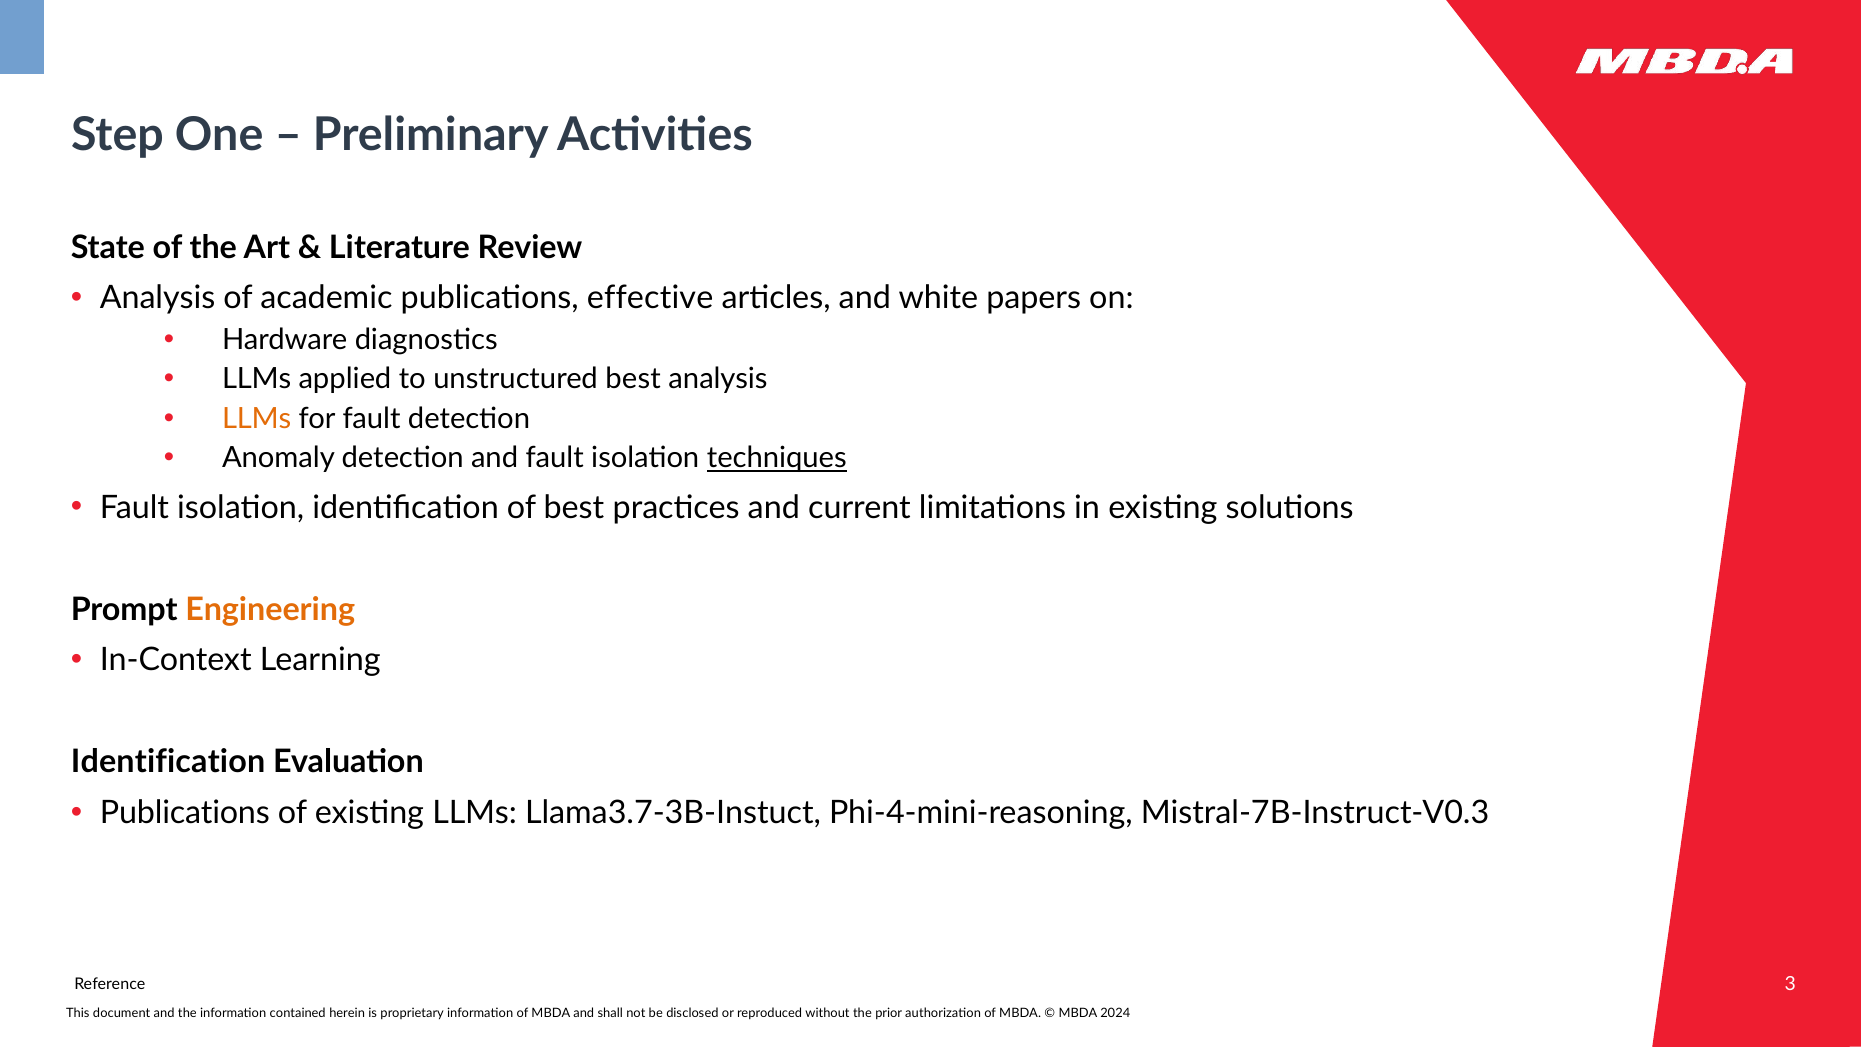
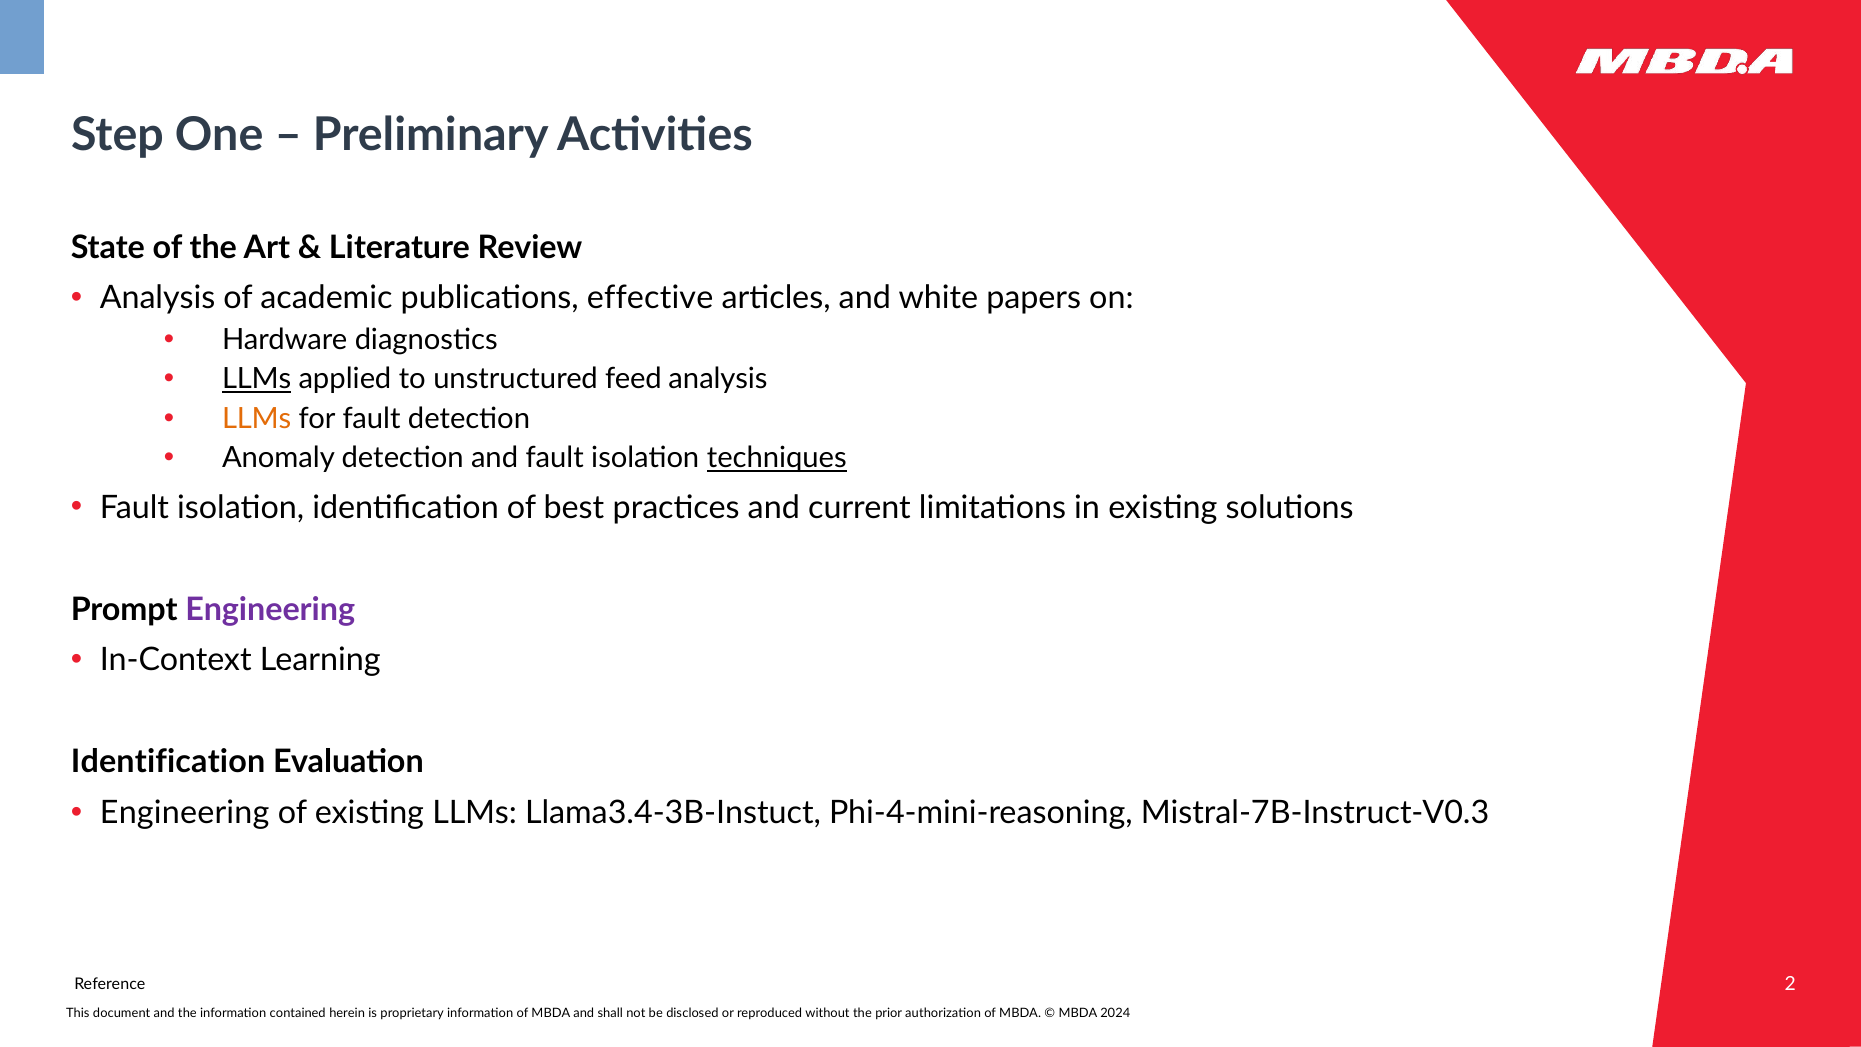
LLMs underline: none -> present (257, 379)
unstructured best: best -> feed (633, 379)
Engineering colour: orange -> purple (270, 609)
Publications: Publications -> Engineering (185, 813)
Llama3.7-3B-Instuct: Llama3.7-3B-Instuct -> Llama3.4-3B-Instuct (673, 813)
3: 3 -> 2 (1790, 984)
